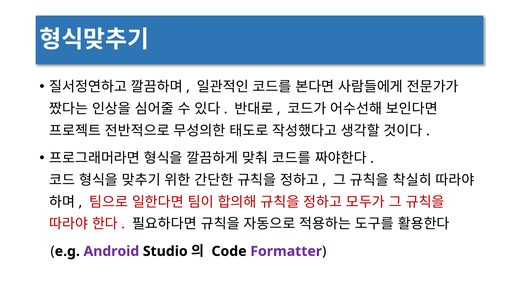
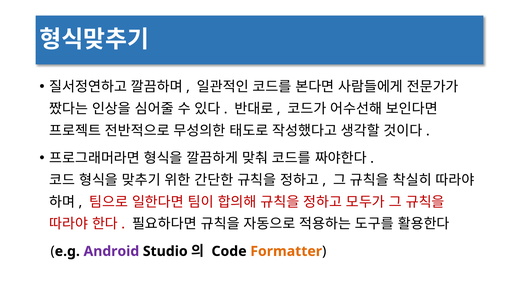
Formatter colour: purple -> orange (286, 251)
